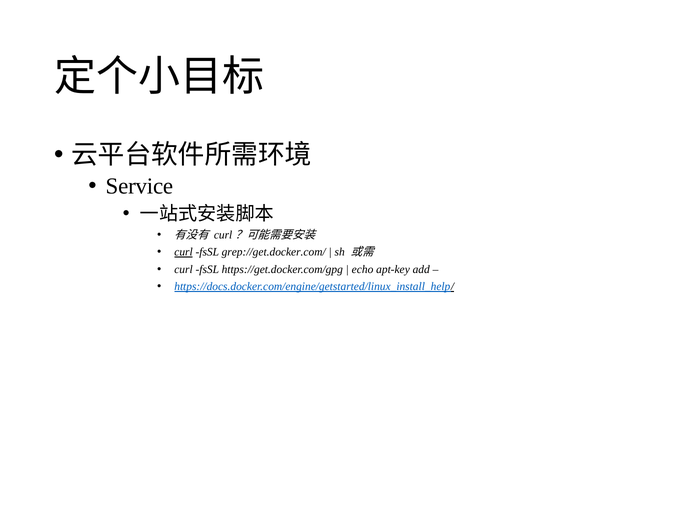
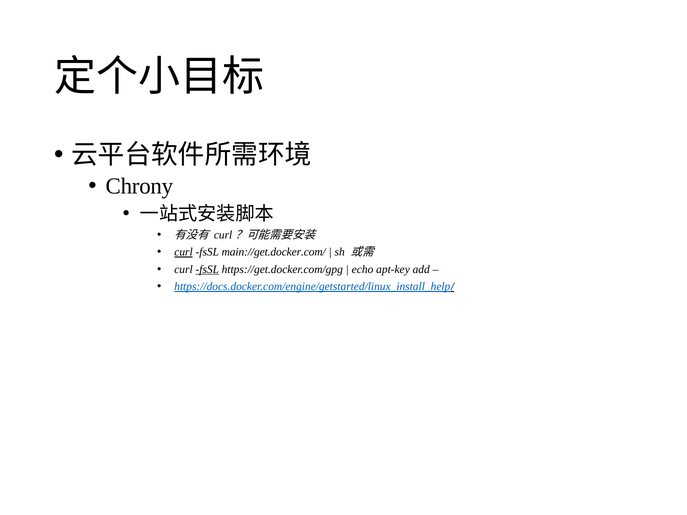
Service: Service -> Chrony (139, 186)
grep://get.docker.com/: grep://get.docker.com/ -> main://get.docker.com/ (274, 252)
fsSL underline: none -> present (207, 269)
